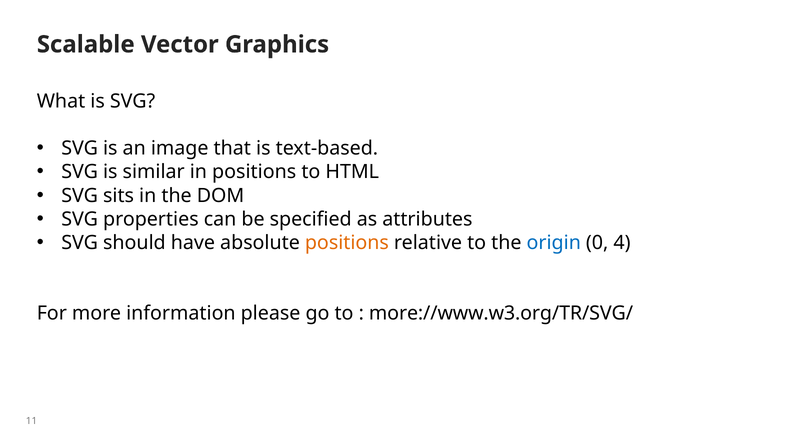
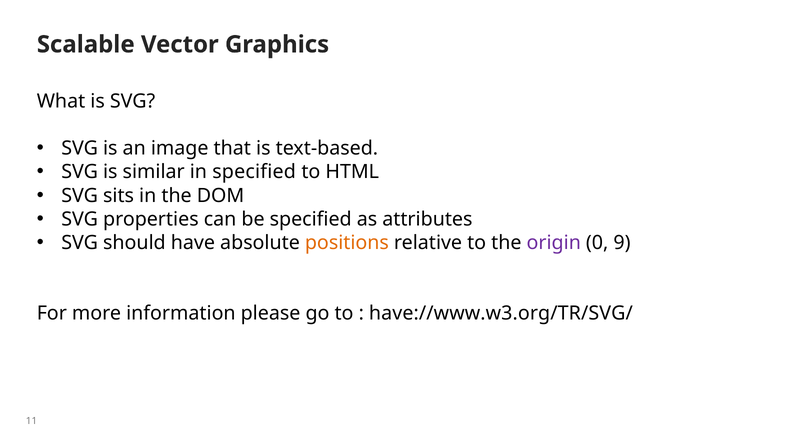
in positions: positions -> specified (254, 172)
origin colour: blue -> purple (554, 243)
4: 4 -> 9 (622, 243)
more://www.w3.org/TR/SVG/: more://www.w3.org/TR/SVG/ -> have://www.w3.org/TR/SVG/ (501, 314)
